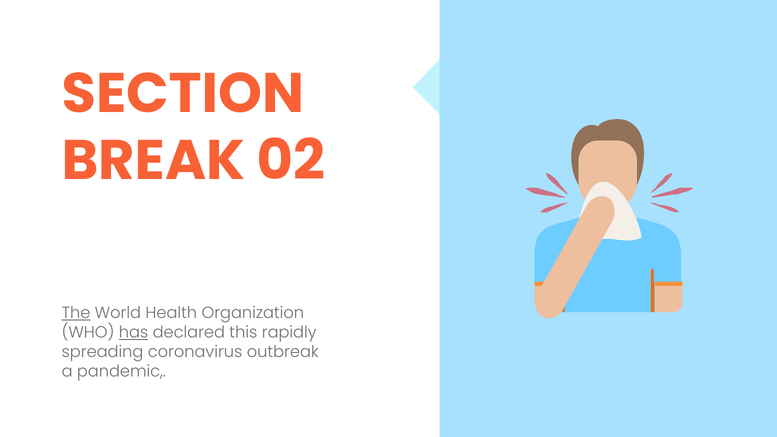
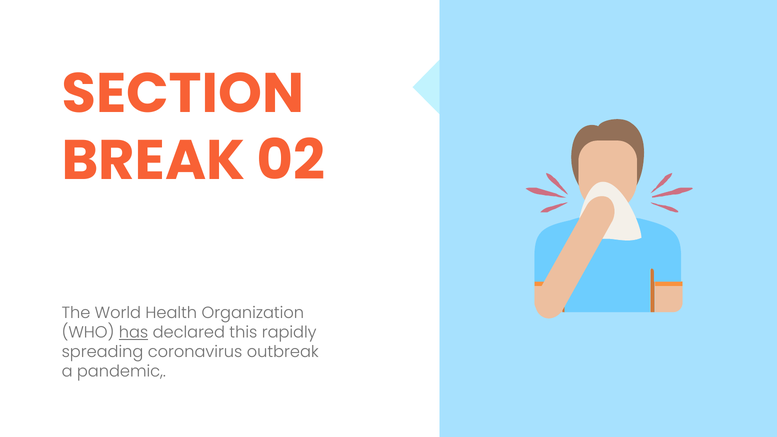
The underline: present -> none (76, 313)
